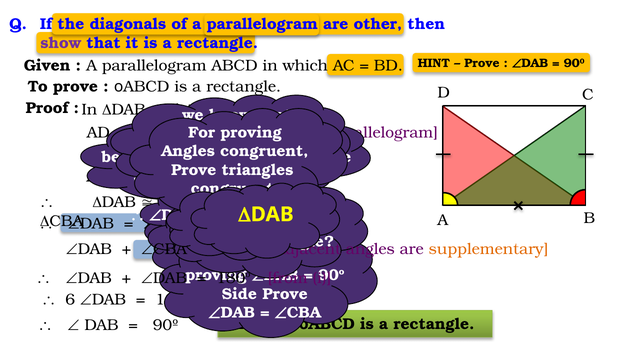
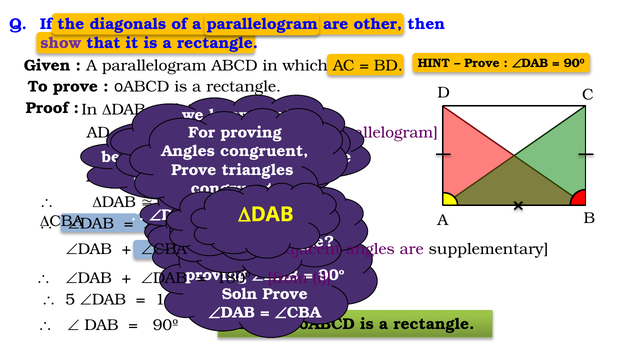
supplementary colour: orange -> black (489, 249)
Side: Side -> Soln (240, 294)
6: 6 -> 5 (70, 299)
